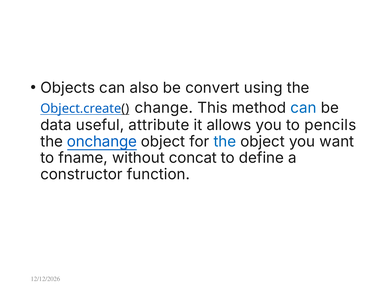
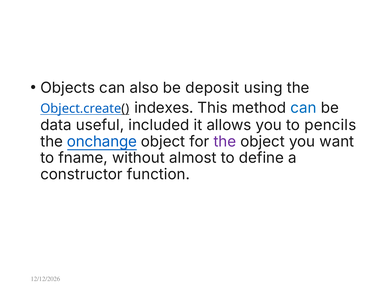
convert: convert -> deposit (212, 88)
change: change -> indexes (164, 108)
attribute: attribute -> included (159, 125)
the colour: blue -> purple (225, 141)
concat: concat -> almost (193, 158)
